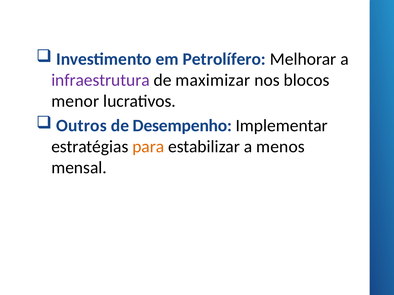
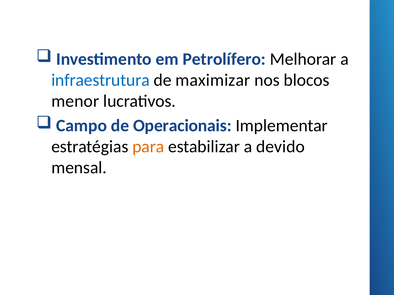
infraestrutura colour: purple -> blue (100, 80)
Outros: Outros -> Campo (82, 126)
Desempenho: Desempenho -> Operacionais (182, 126)
menos: menos -> devido (280, 147)
